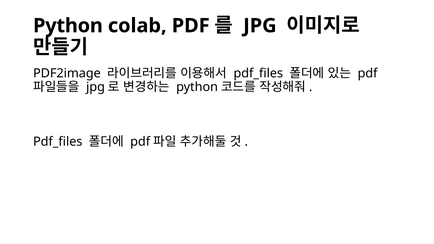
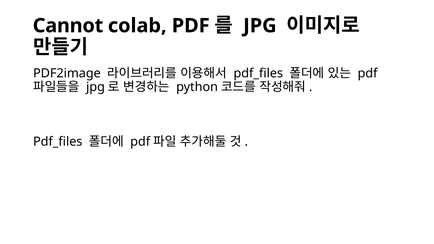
Python: Python -> Cannot (68, 26)
